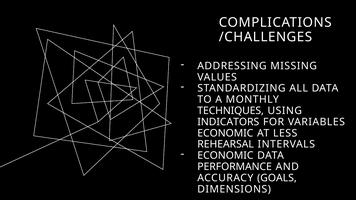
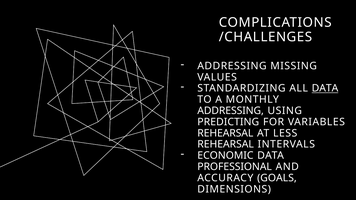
DATA underline: none -> present (325, 88)
TECHNIQUES: TECHNIQUES -> ADDRESSING (231, 111)
INDICATORS: INDICATORS -> PREDICTING (228, 122)
ECONOMIC: ECONOMIC -> REHEARSAL (225, 133)
PERFORMANCE: PERFORMANCE -> PROFESSIONAL (235, 167)
